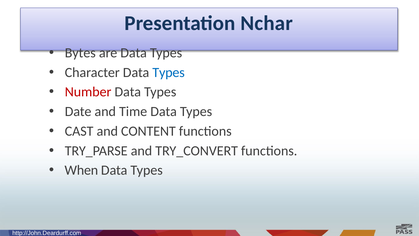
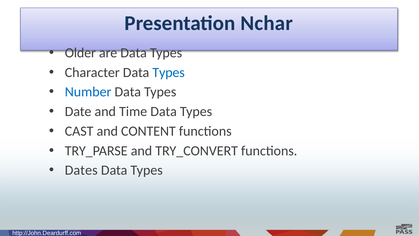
Bytes: Bytes -> Older (80, 53)
Number colour: red -> blue (88, 92)
When: When -> Dates (81, 170)
